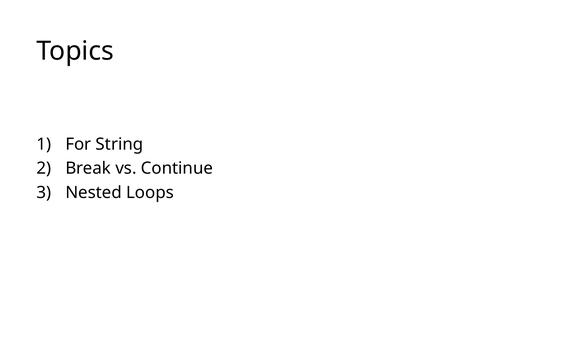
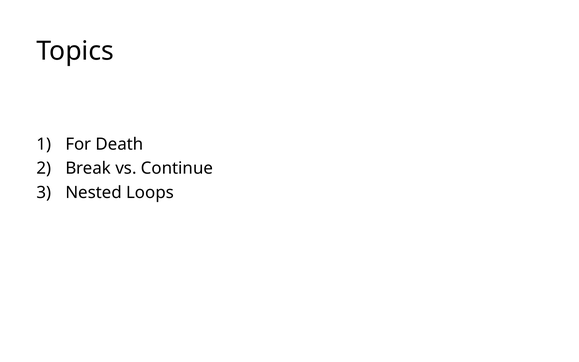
String: String -> Death (120, 144)
